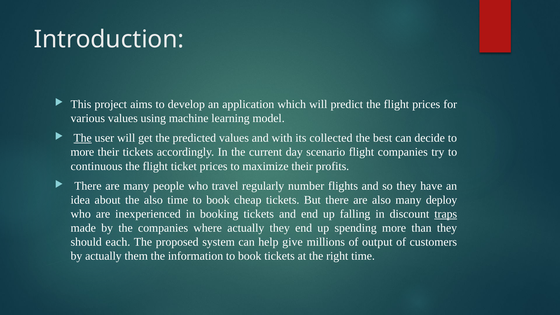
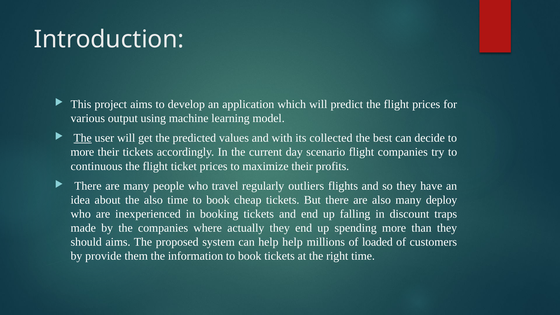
various values: values -> output (123, 118)
number: number -> outliers (306, 186)
traps underline: present -> none (446, 214)
should each: each -> aims (118, 242)
help give: give -> help (293, 242)
output: output -> loaded (377, 242)
by actually: actually -> provide (103, 256)
